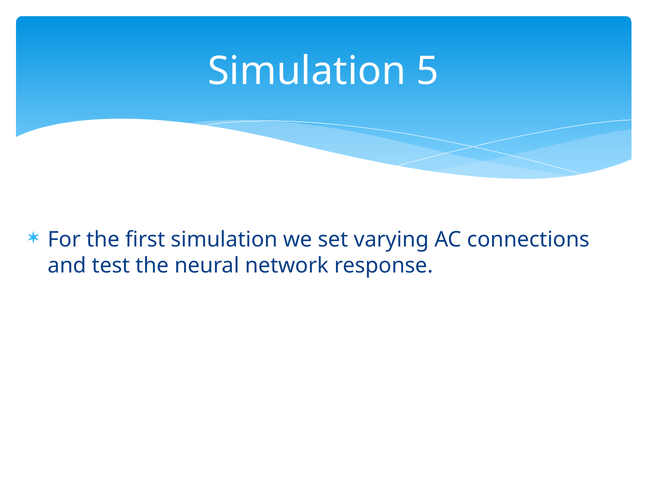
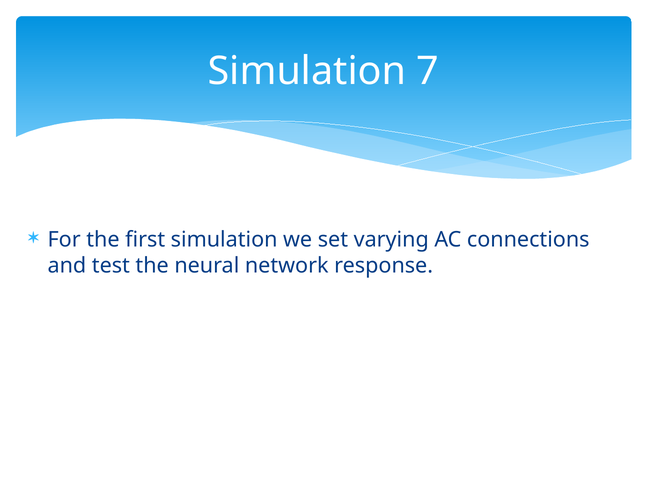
5: 5 -> 7 (428, 71)
